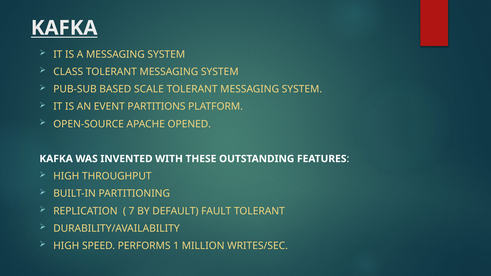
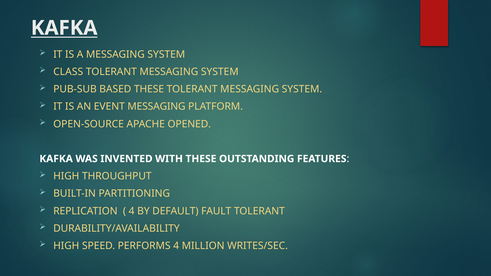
BASED SCALE: SCALE -> THESE (149, 89)
EVENT PARTITIONS: PARTITIONS -> MESSAGING (156, 107)
7: 7 -> 4 (132, 211)
PERFORMS 1: 1 -> 4 (176, 246)
